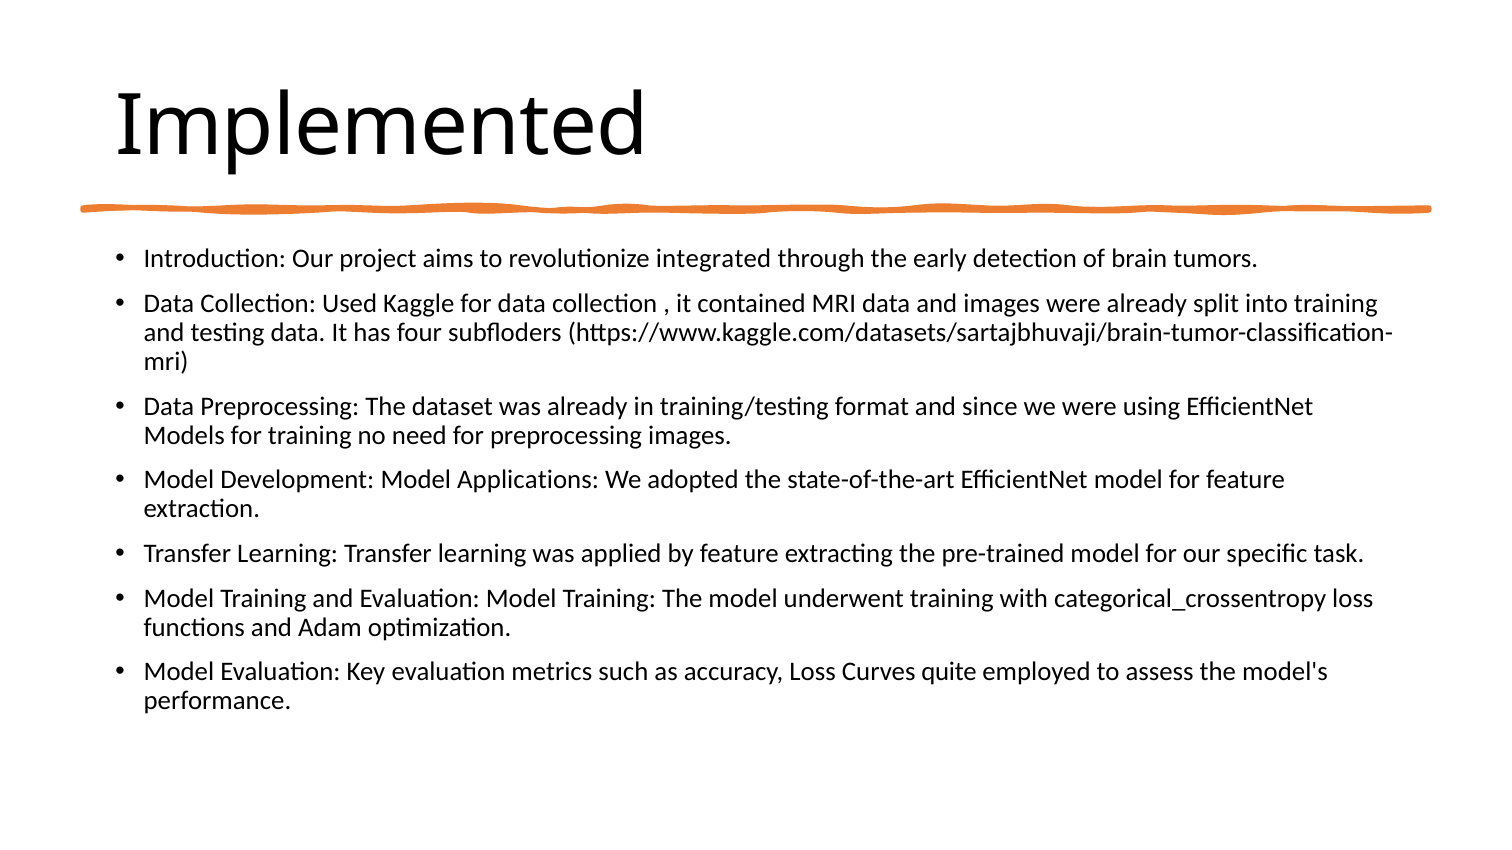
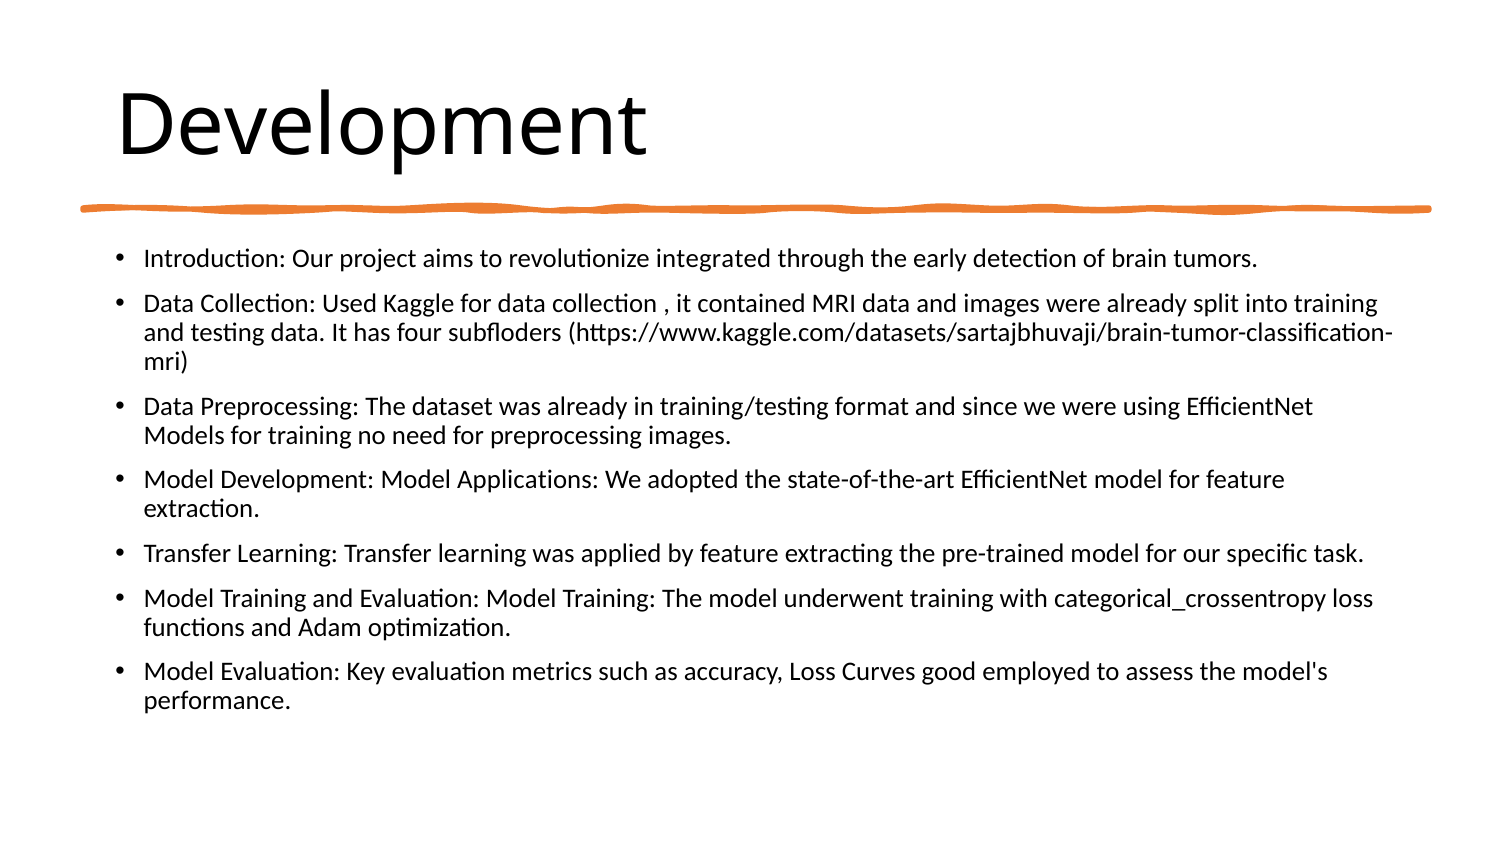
Implemented: Implemented -> Development (382, 127)
quite: quite -> good (949, 673)
